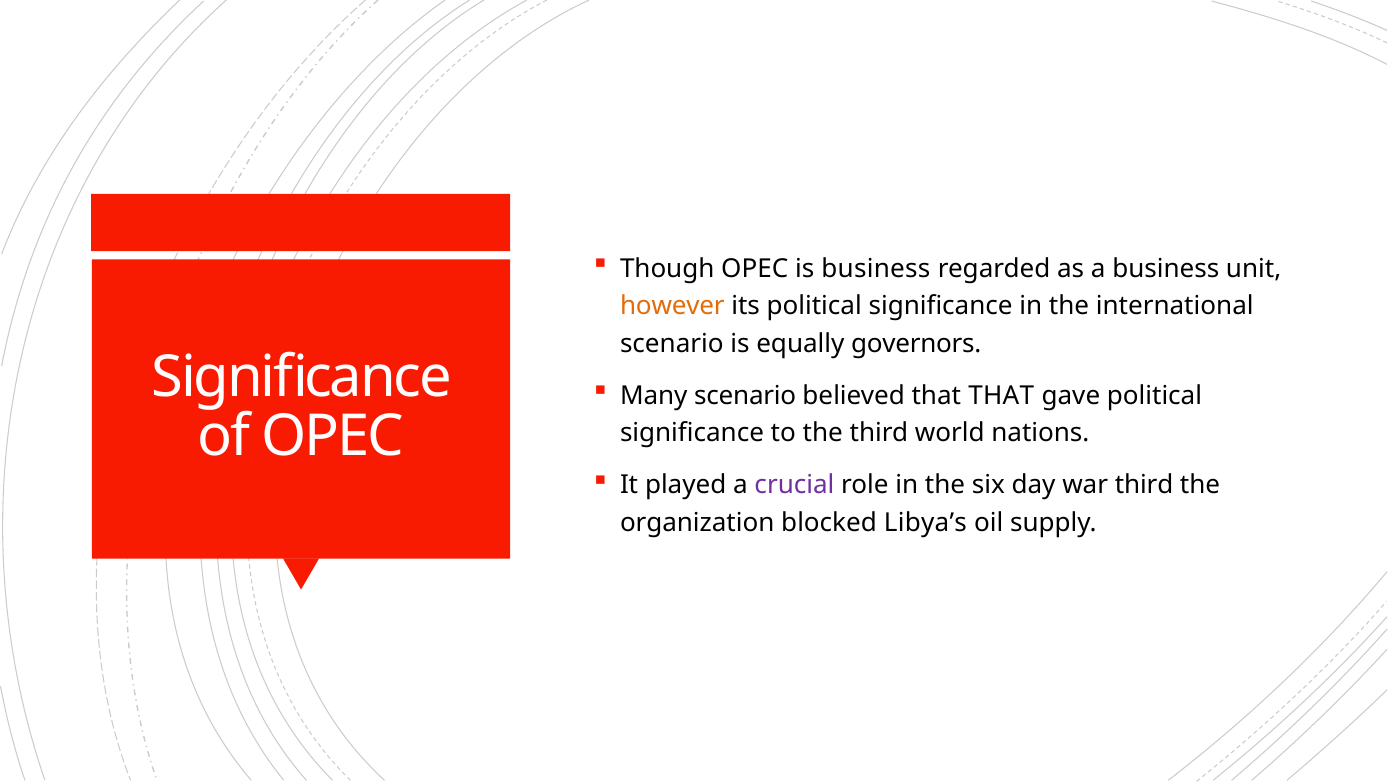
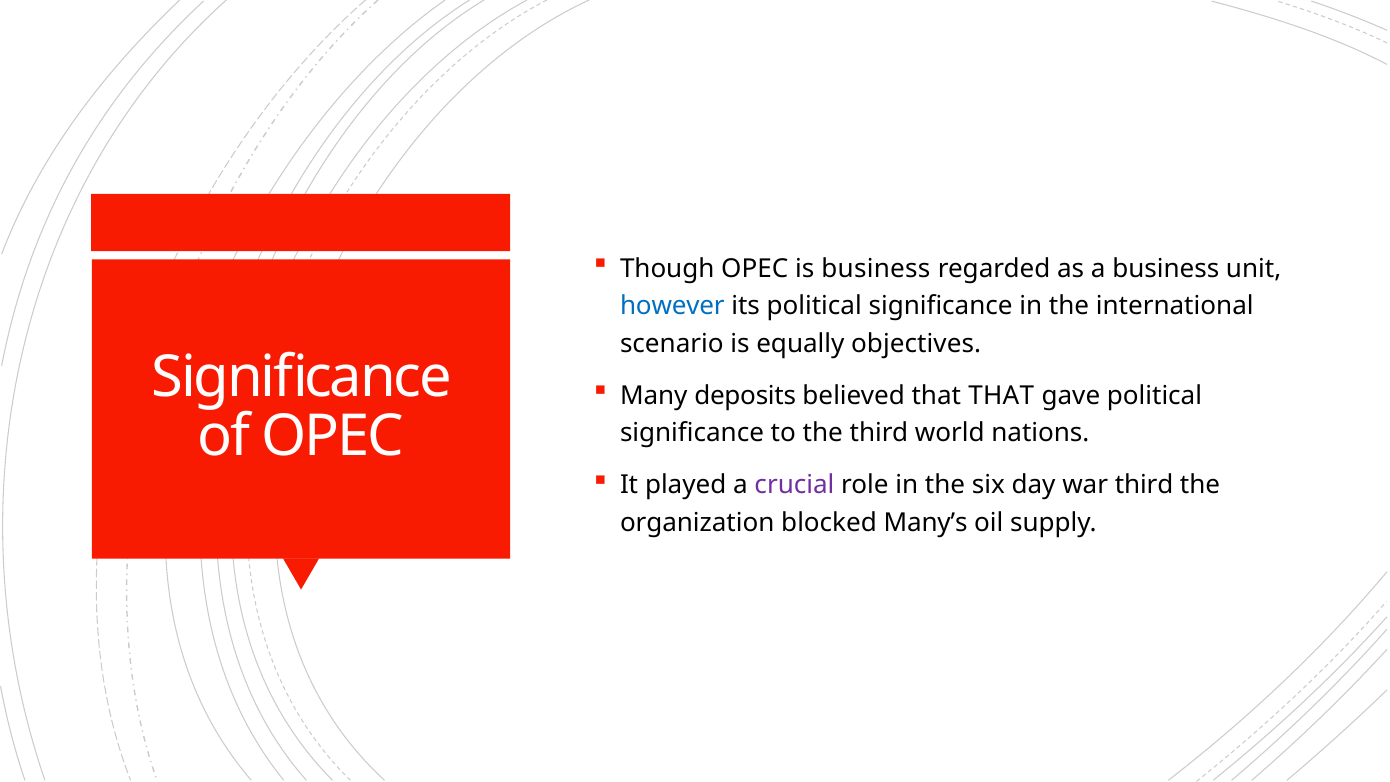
however colour: orange -> blue (672, 306)
governors: governors -> objectives (916, 344)
Many scenario: scenario -> deposits (745, 396)
Libya’s: Libya’s -> Many’s (926, 523)
